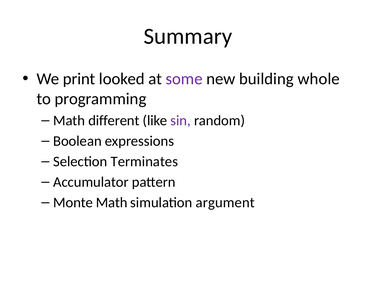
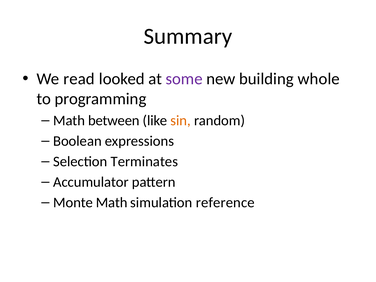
print: print -> read (79, 79)
different: different -> between (114, 121)
sin colour: purple -> orange (181, 121)
argument: argument -> reference (225, 202)
